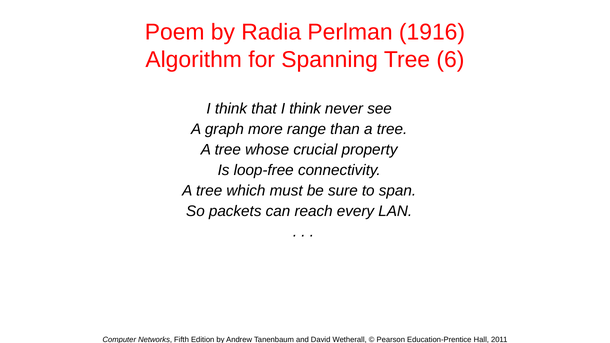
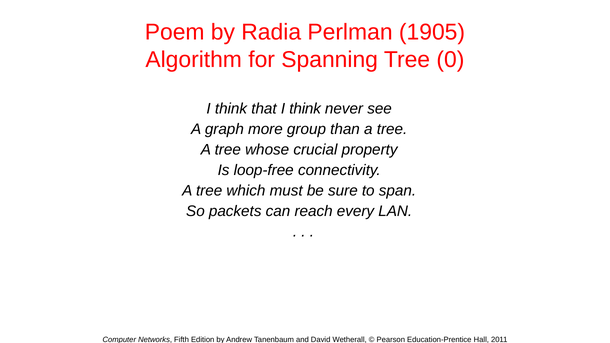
1916: 1916 -> 1905 (432, 32)
6: 6 -> 0 (450, 60)
range: range -> group (306, 129)
